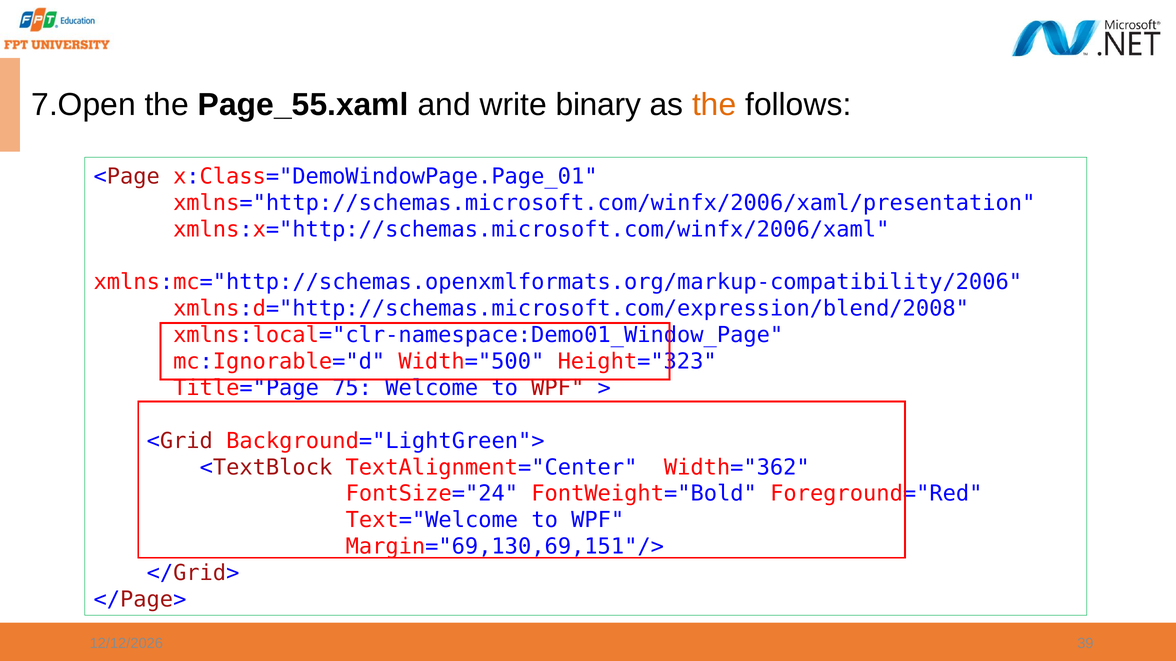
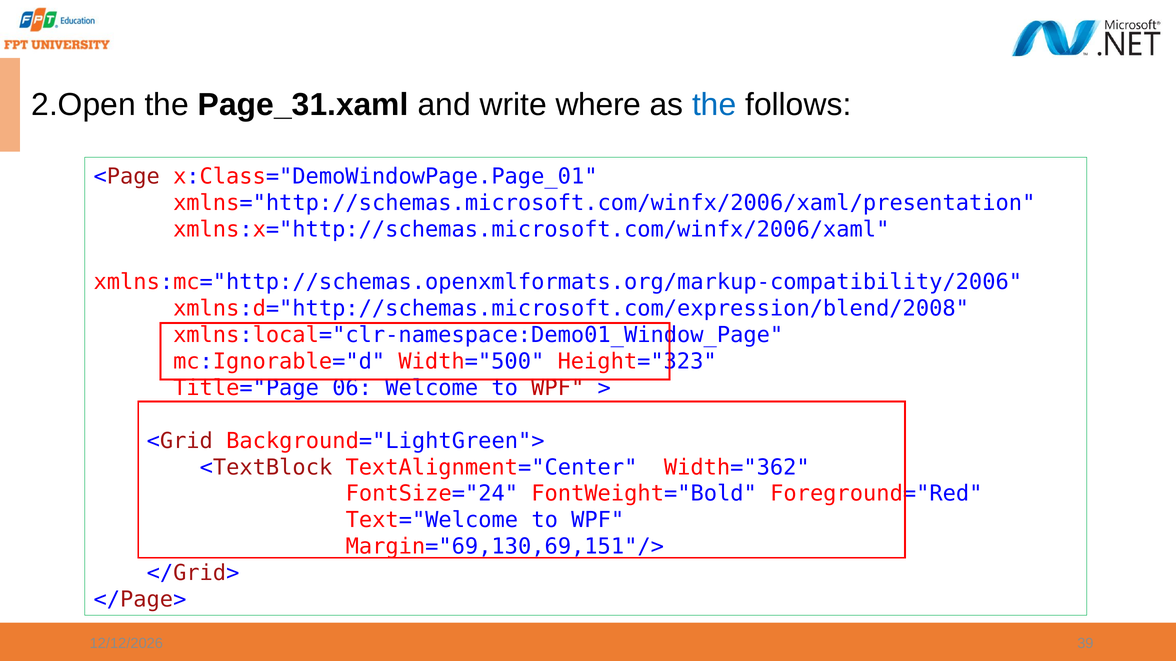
7.Open: 7.Open -> 2.Open (84, 105)
Page_55.xaml: Page_55.xaml -> Page_31.xaml (303, 105)
binary: binary -> where (598, 105)
the colour: orange -> blue (714, 105)
75: 75 -> 06 (352, 388)
